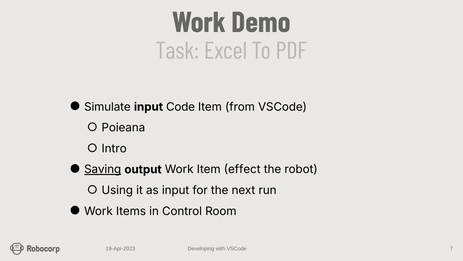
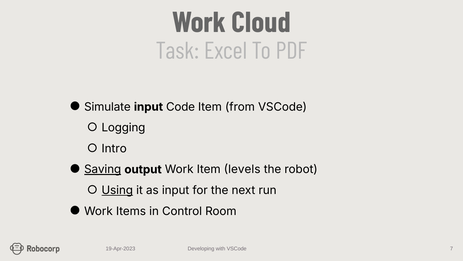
Demo: Demo -> Cloud (261, 23)
Poieana: Poieana -> Logging (123, 127)
effect: effect -> levels (242, 169)
Using underline: none -> present (117, 190)
